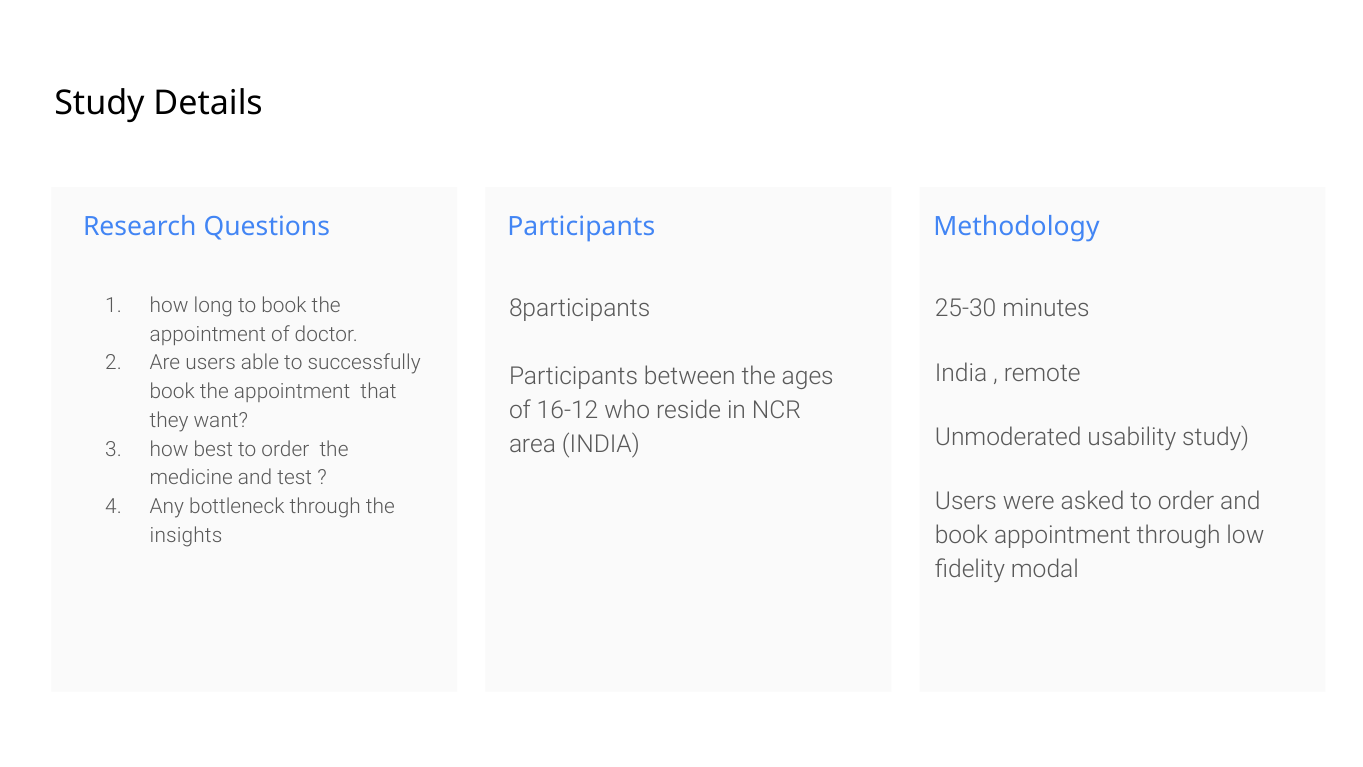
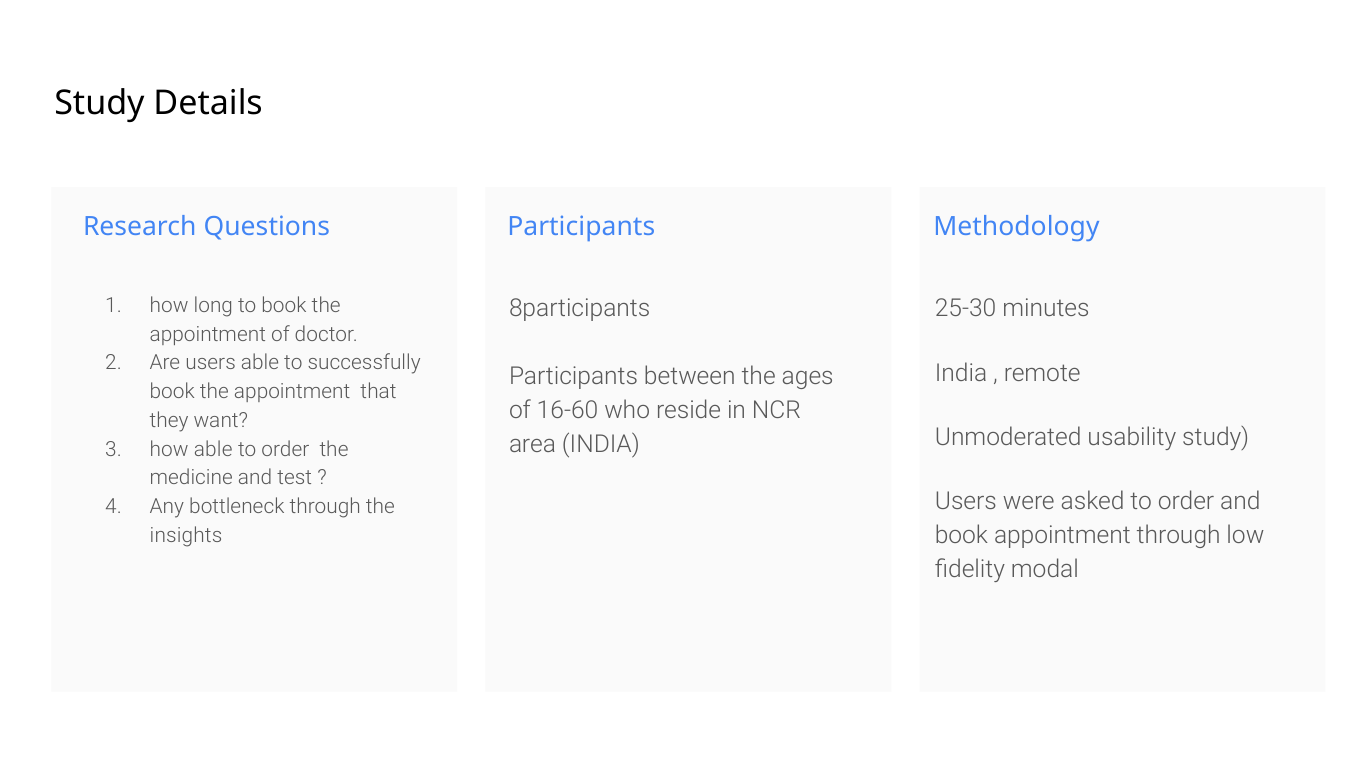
16-12: 16-12 -> 16-60 (568, 411)
how best: best -> able (213, 449)
